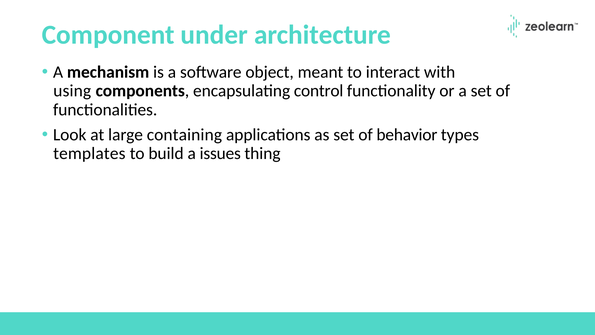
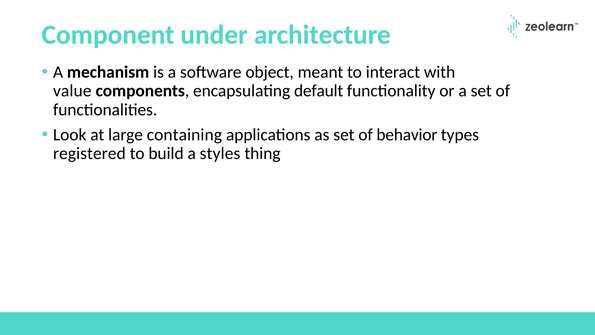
using: using -> value (72, 91)
control: control -> default (319, 91)
templates: templates -> registered (89, 153)
issues: issues -> styles (220, 153)
